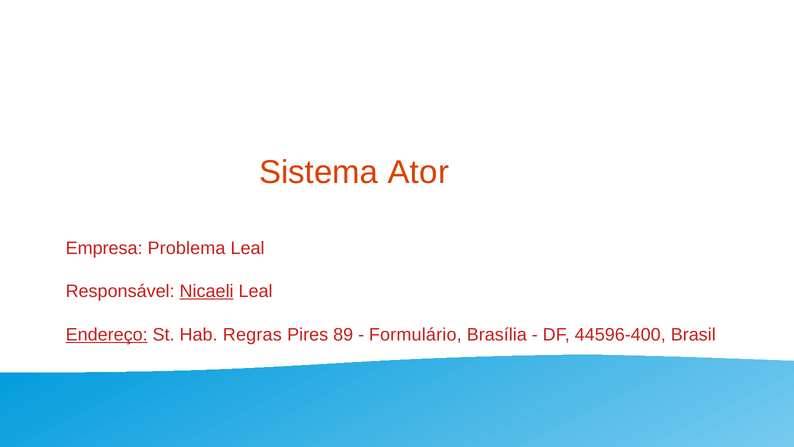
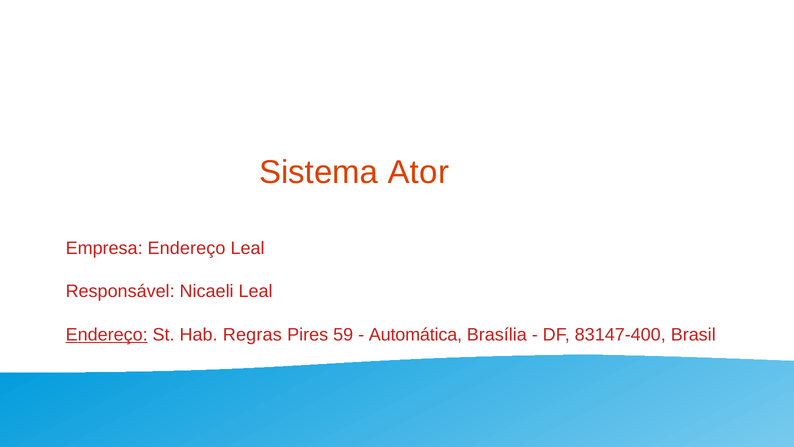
Empresa Problema: Problema -> Endereço (187, 248)
Nicaeli underline: present -> none (207, 291)
89: 89 -> 59 (343, 334)
Formulário: Formulário -> Automática (415, 334)
44596-400: 44596-400 -> 83147-400 (620, 334)
